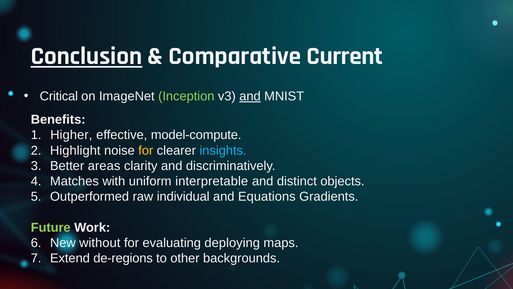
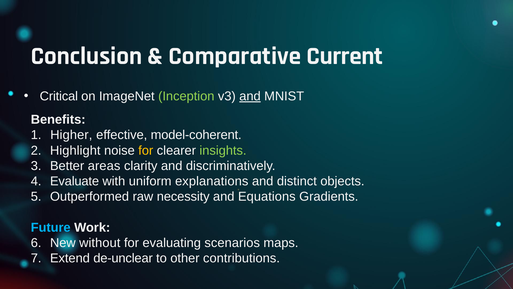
Conclusion underline: present -> none (86, 56)
model-compute: model-compute -> model-coherent (196, 135)
insights colour: light blue -> light green (223, 150)
Matches: Matches -> Evaluate (75, 181)
interpretable: interpretable -> explanations (212, 181)
individual: individual -> necessity (183, 196)
Future colour: light green -> light blue (51, 227)
deploying: deploying -> scenarios (232, 243)
de-regions: de-regions -> de-unclear (123, 258)
backgrounds: backgrounds -> contributions (241, 258)
